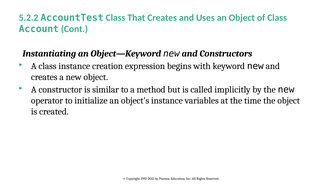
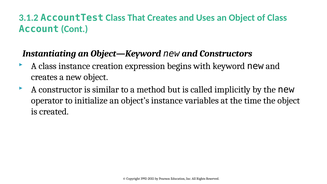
5.2.2: 5.2.2 -> 3.1.2 (29, 18)
